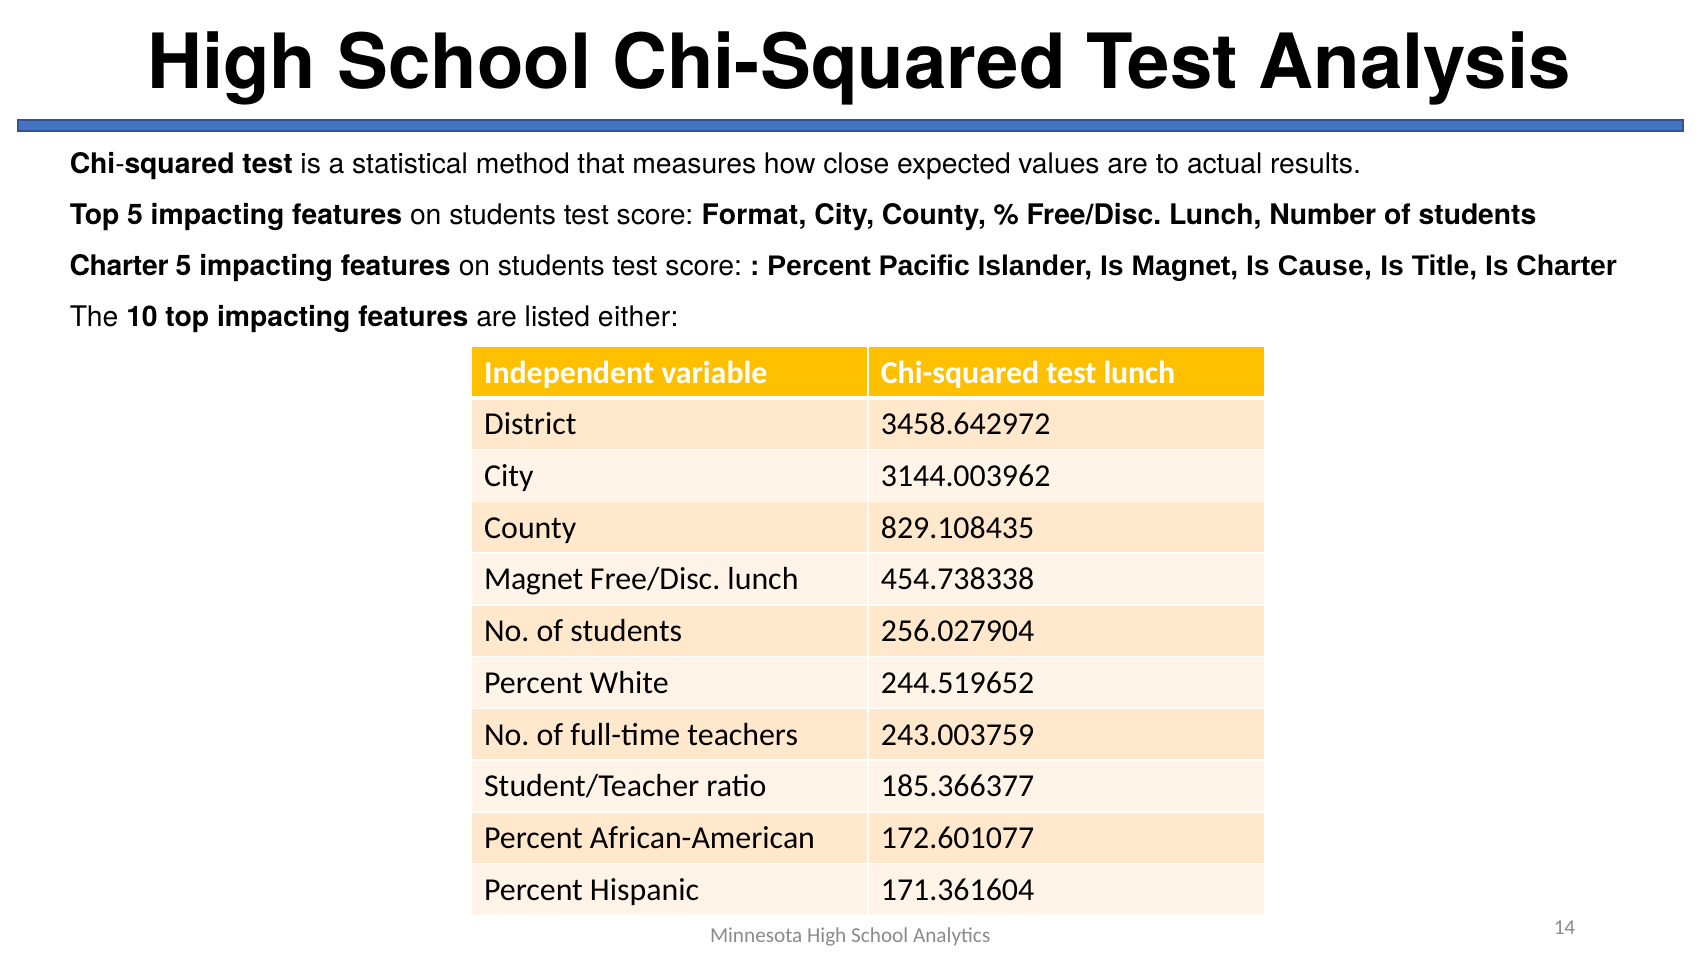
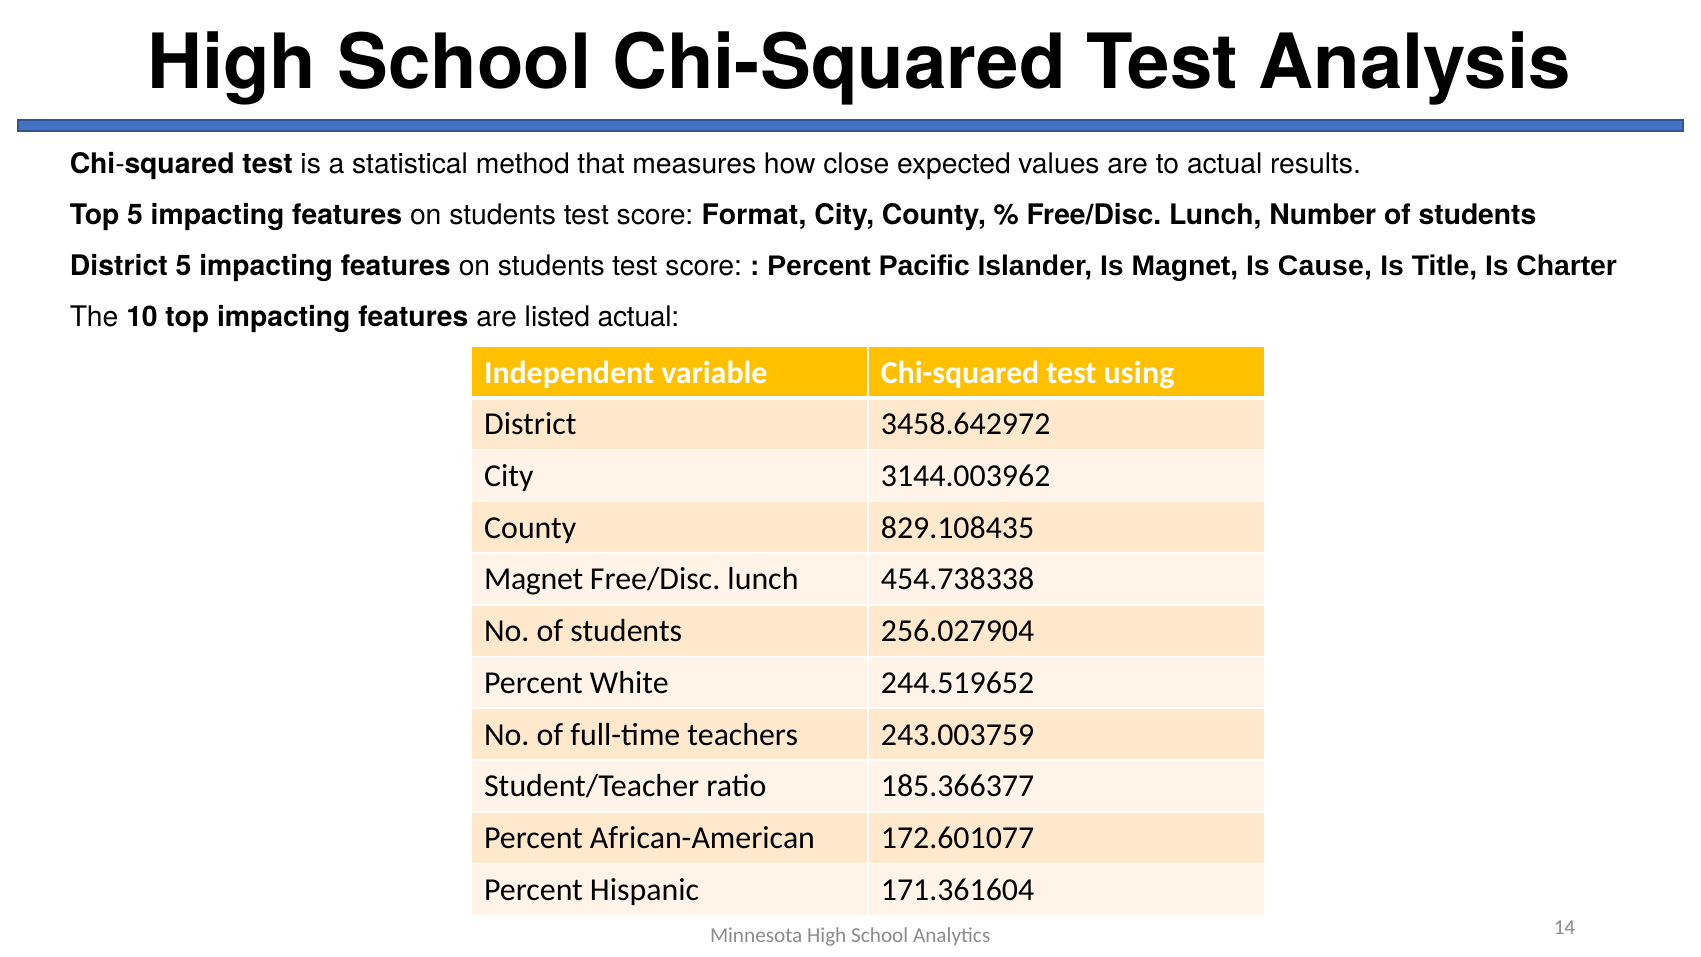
Charter: Charter -> District (119, 266)
listed either: either -> actual (638, 317)
test lunch: lunch -> using (1139, 372)
